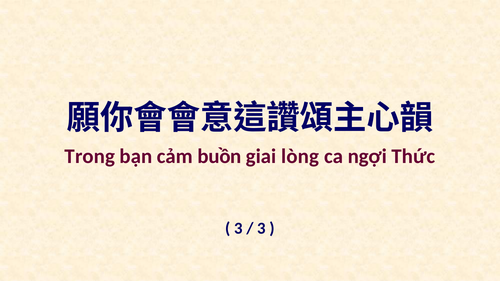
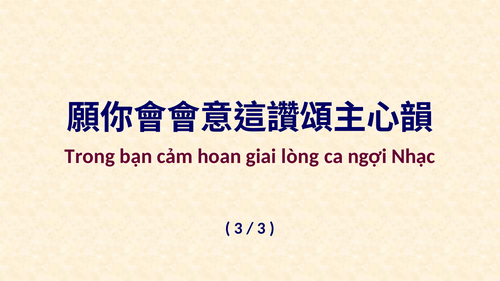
buồn: buồn -> hoan (219, 156)
Thức: Thức -> Nhạc (413, 156)
